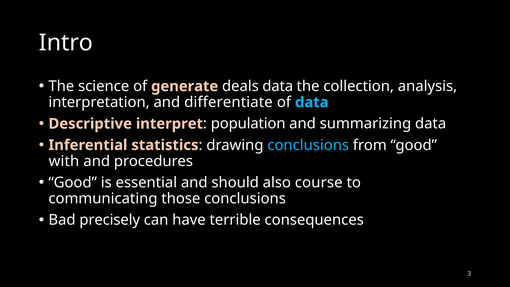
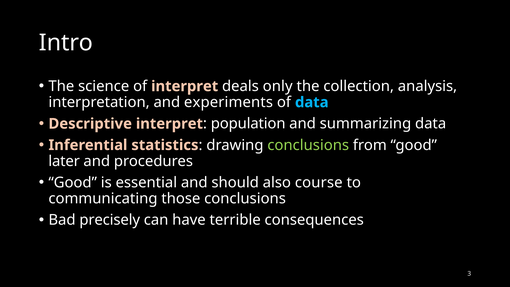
of generate: generate -> interpret (185, 86)
deals data: data -> only (278, 86)
differentiate: differentiate -> experiments (228, 102)
conclusions colour: light blue -> light green (308, 145)
with: with -> later (64, 161)
